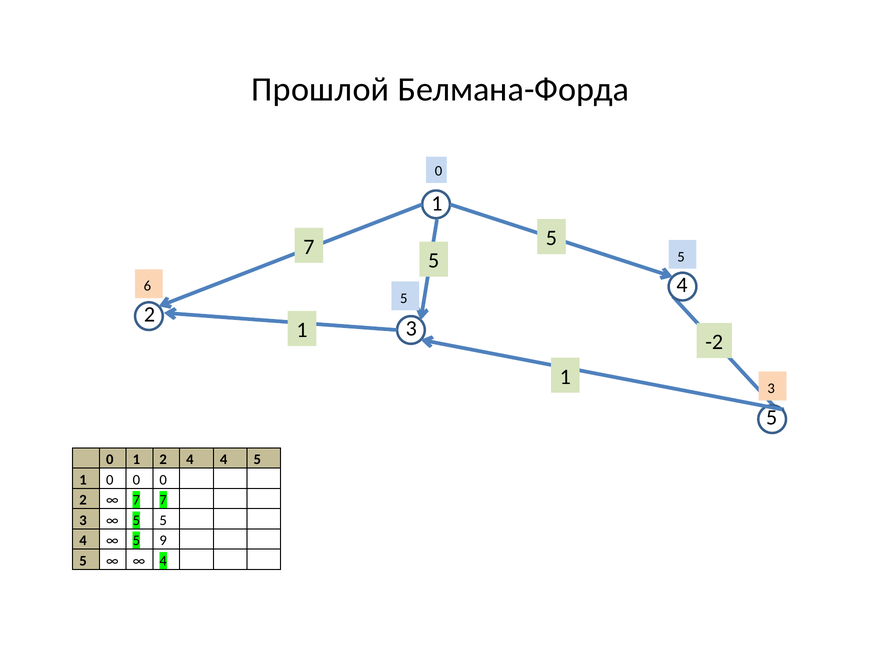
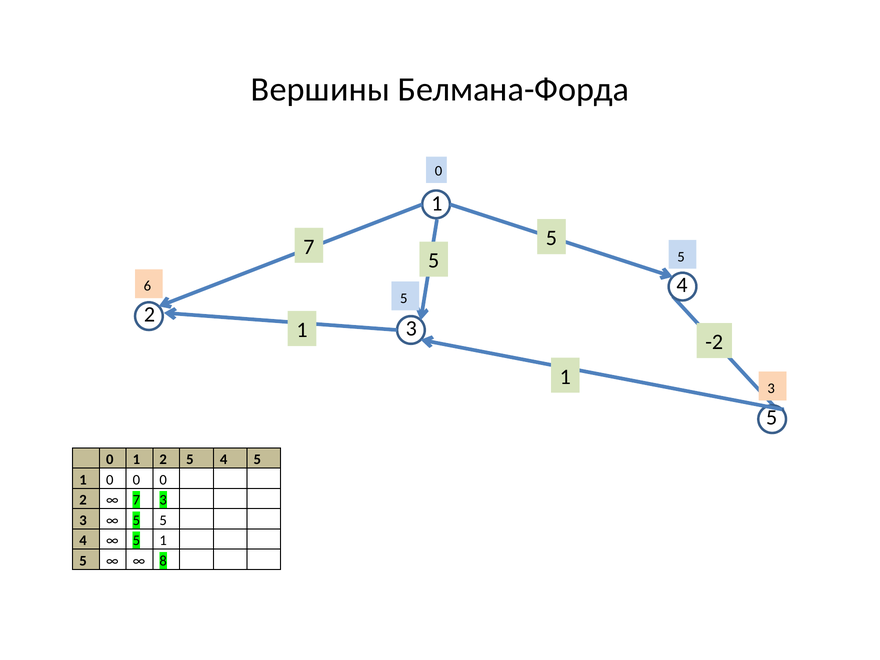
Прошлой: Прошлой -> Вершины (320, 89)
1 2 4: 4 -> 5 (190, 460)
7 7: 7 -> 3 (163, 500)
9: 9 -> 1 (163, 541)
4: 4 -> 8 (163, 561)
